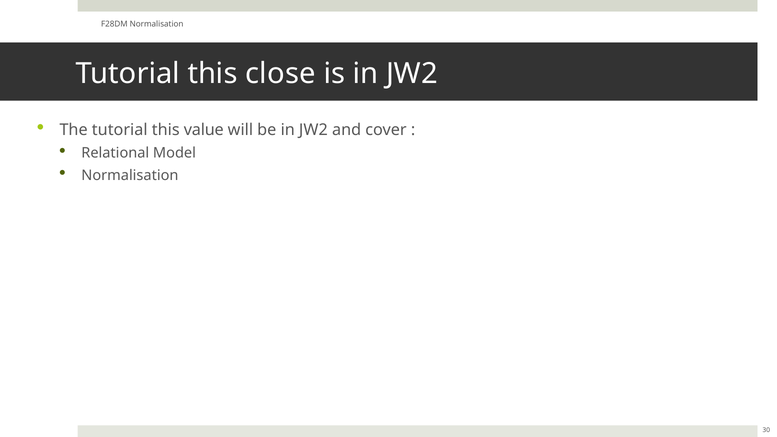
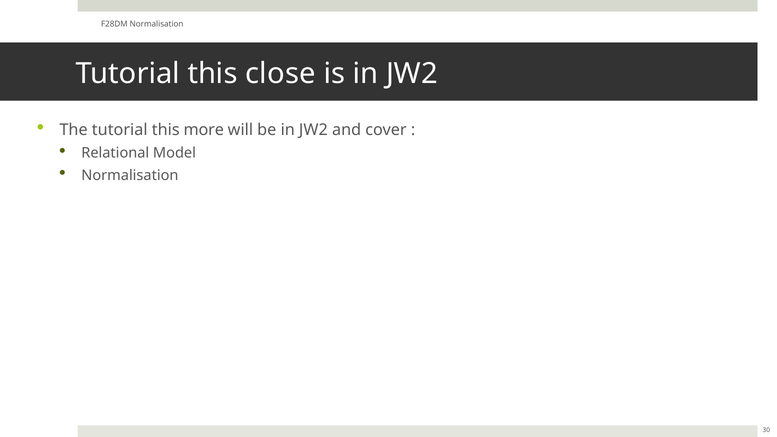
value: value -> more (204, 130)
